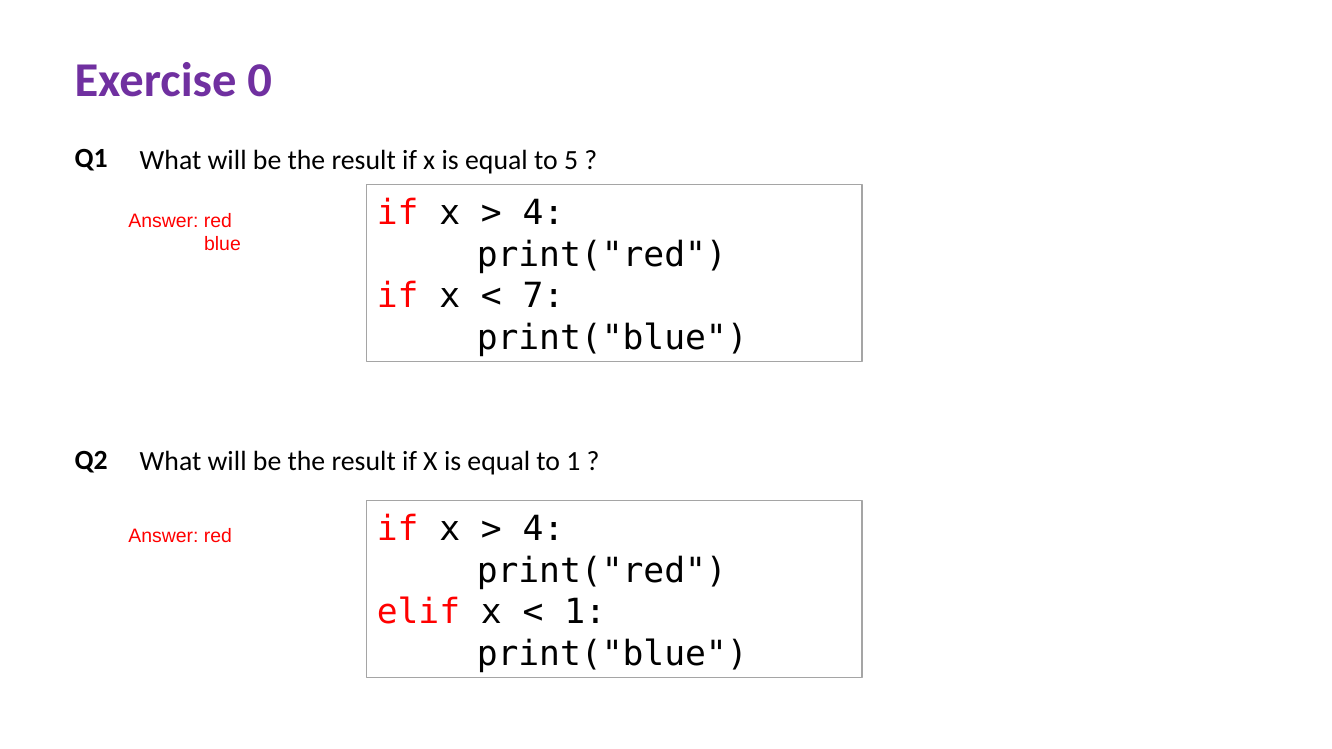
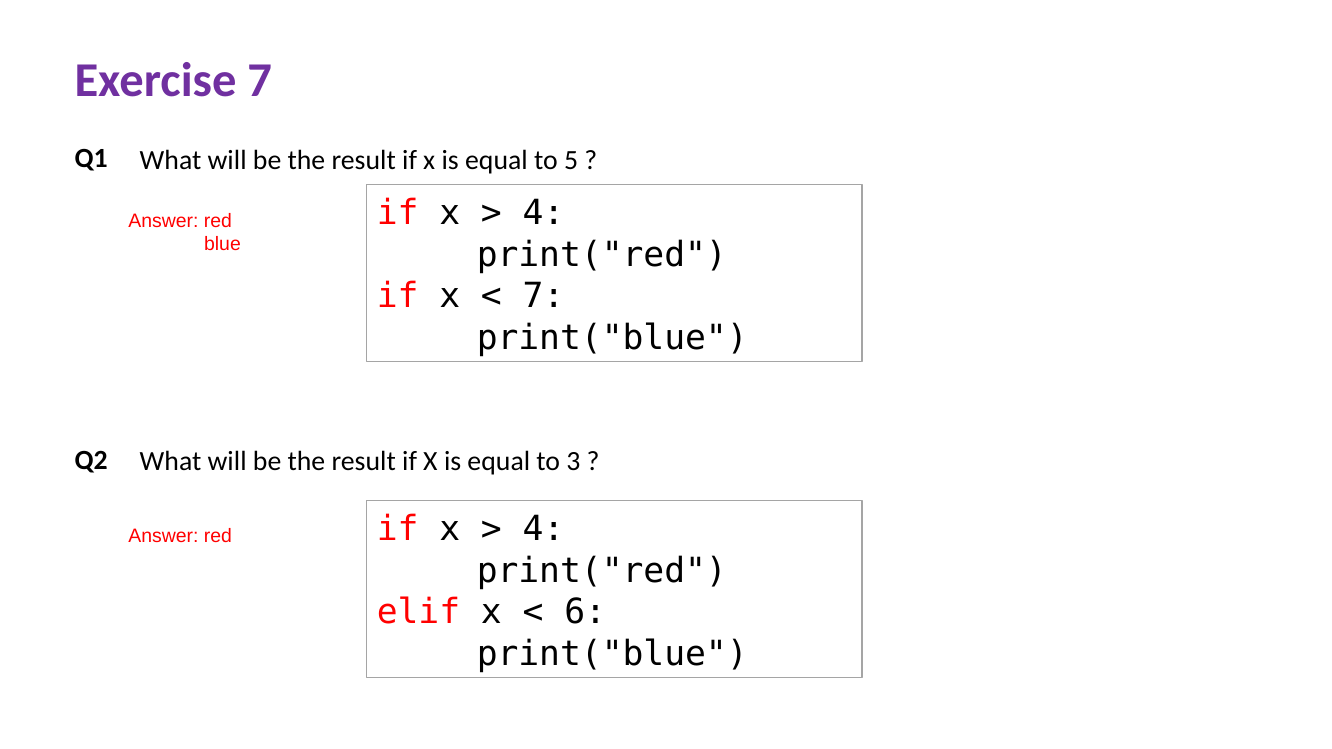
Exercise 0: 0 -> 7 (260, 80)
to 1: 1 -> 3 (573, 462)
1: 1 -> 6 (585, 613)
